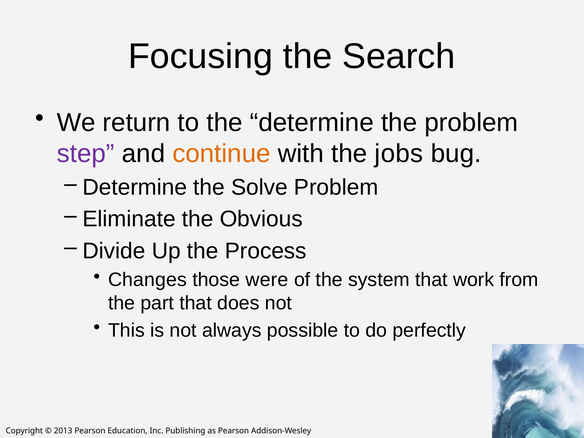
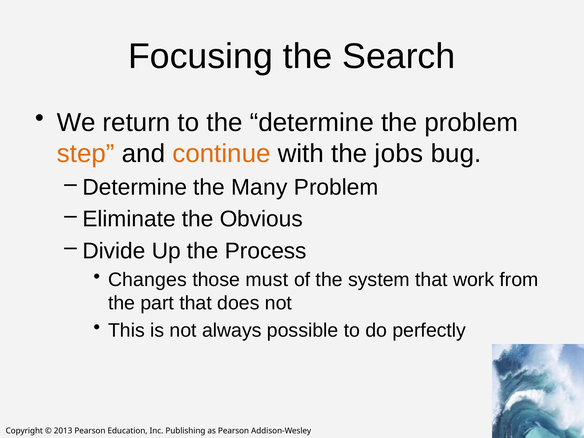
step colour: purple -> orange (86, 154)
Solve: Solve -> Many (259, 187)
were: were -> must (267, 280)
